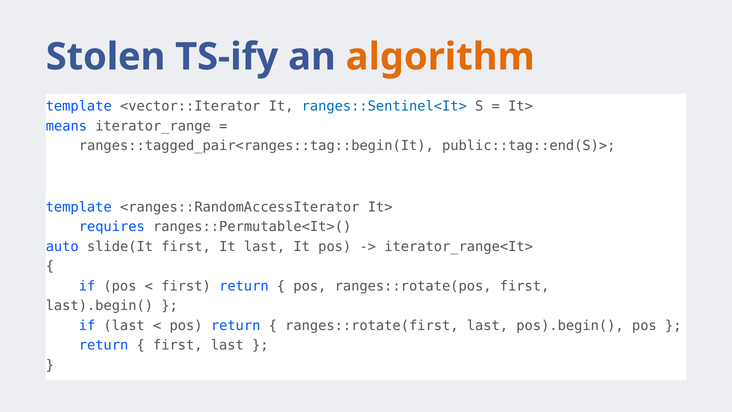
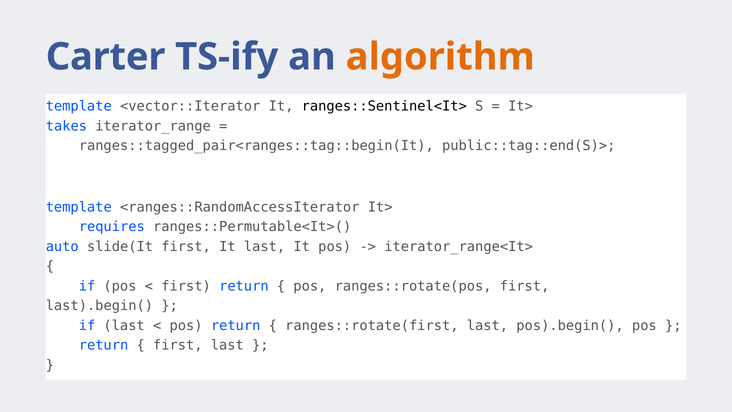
Stolen: Stolen -> Carter (106, 57)
ranges::Sentinel<It> colour: blue -> black (384, 106)
means: means -> takes (66, 126)
